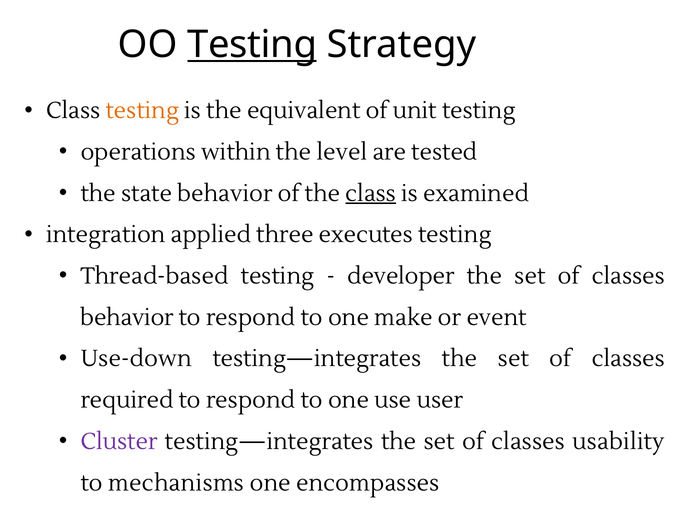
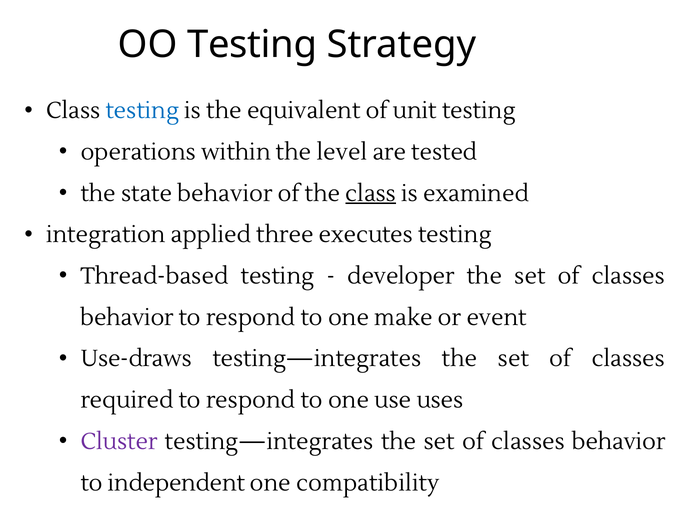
Testing underline: present -> none (252, 45)
testing colour: orange -> blue (142, 111)
Use-down: Use-down -> Use-draws (136, 359)
user: user -> uses (440, 400)
usability: usability -> behavior (619, 441)
mechanisms: mechanisms -> independent (176, 483)
encompasses: encompasses -> compatibility (368, 483)
